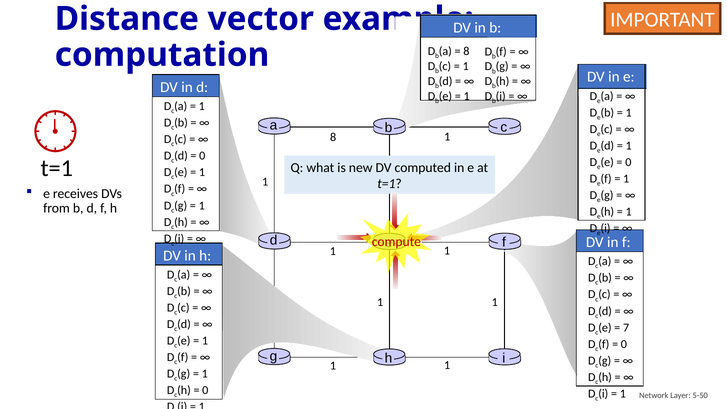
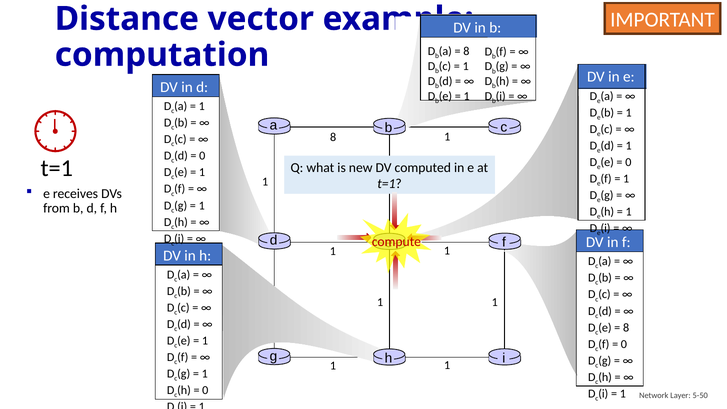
7: 7 -> 8 (626, 327)
